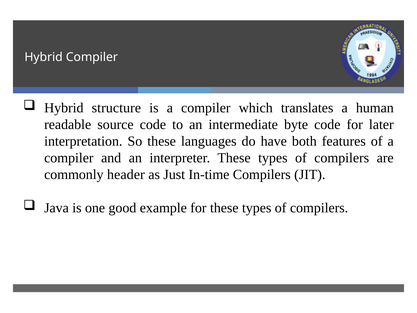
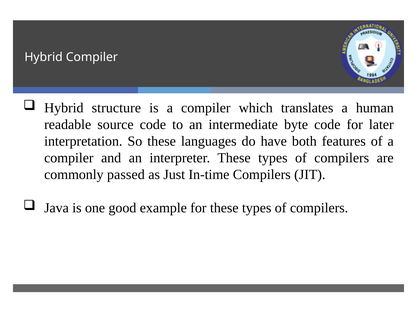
header: header -> passed (126, 174)
